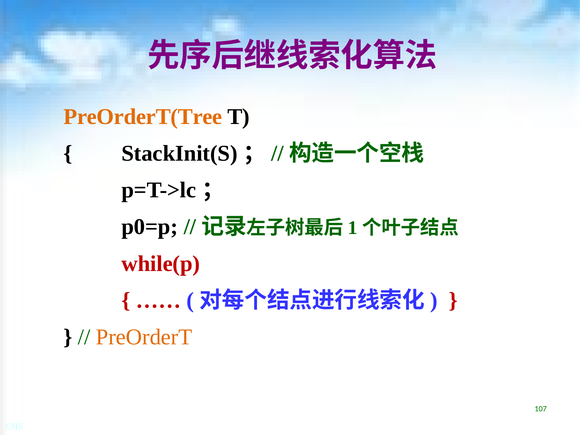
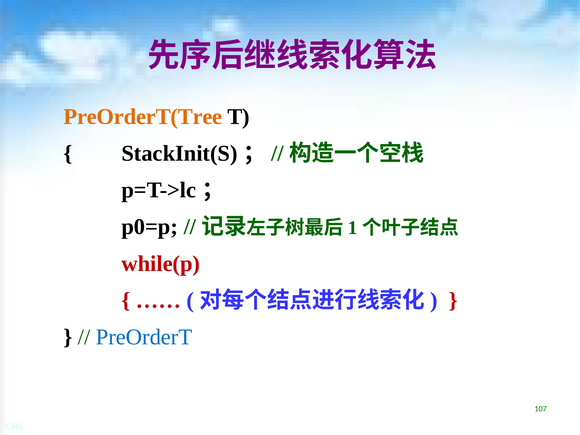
PreOrderT colour: orange -> blue (144, 337)
